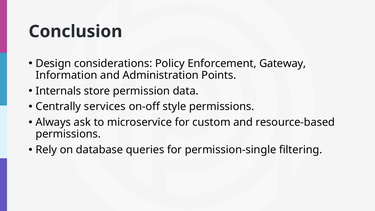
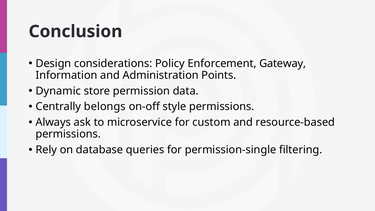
Internals: Internals -> Dynamic (58, 91)
services: services -> belongs (105, 107)
